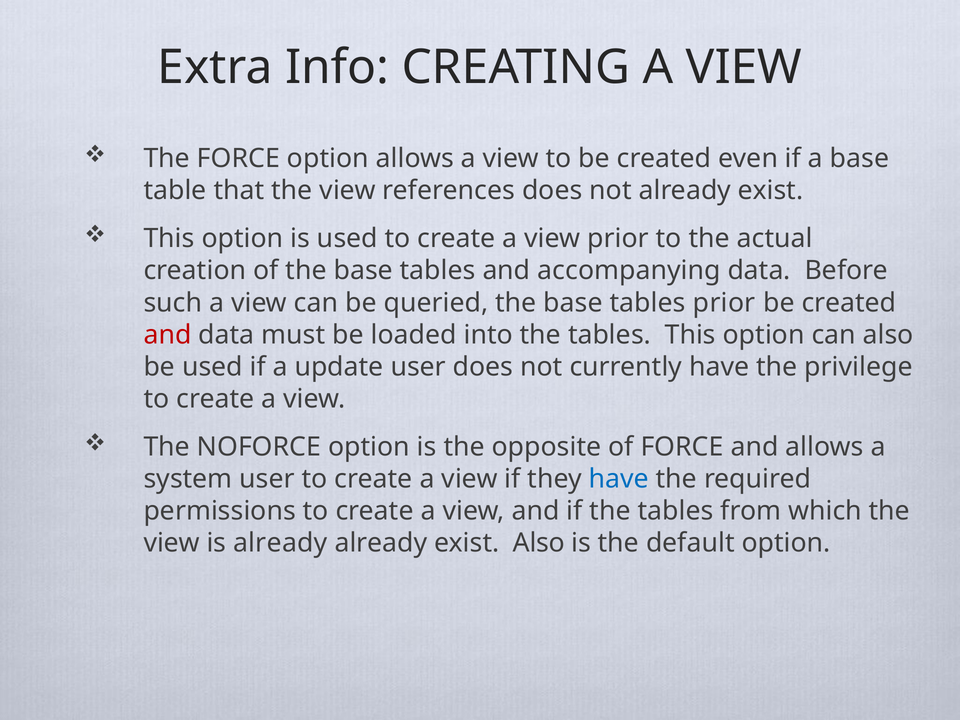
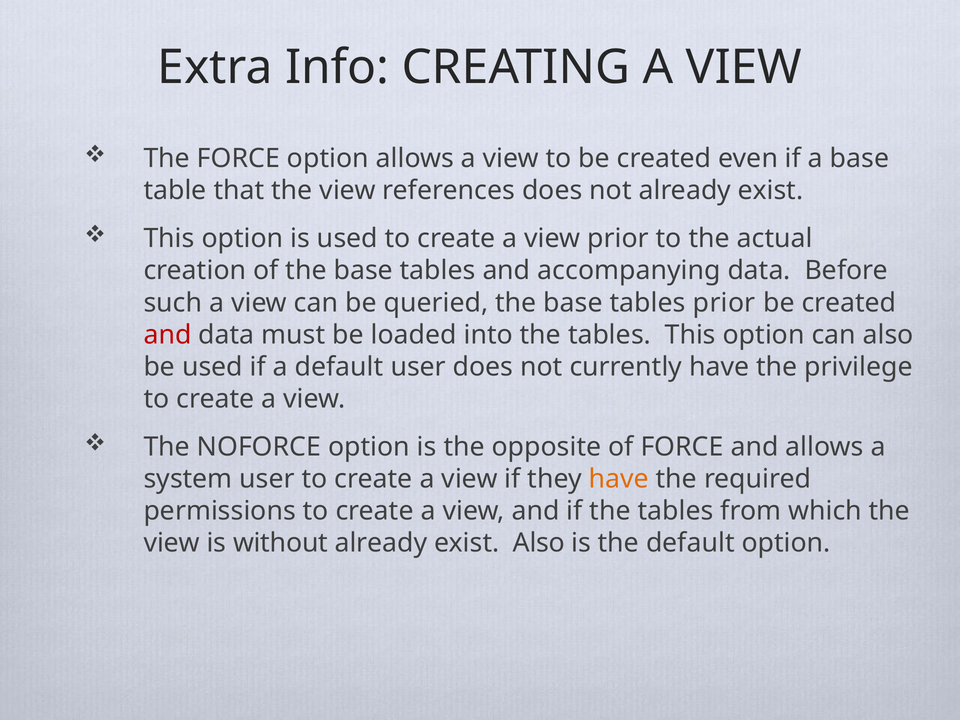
a update: update -> default (339, 367)
have colour: blue -> orange (619, 479)
is already: already -> without (281, 543)
